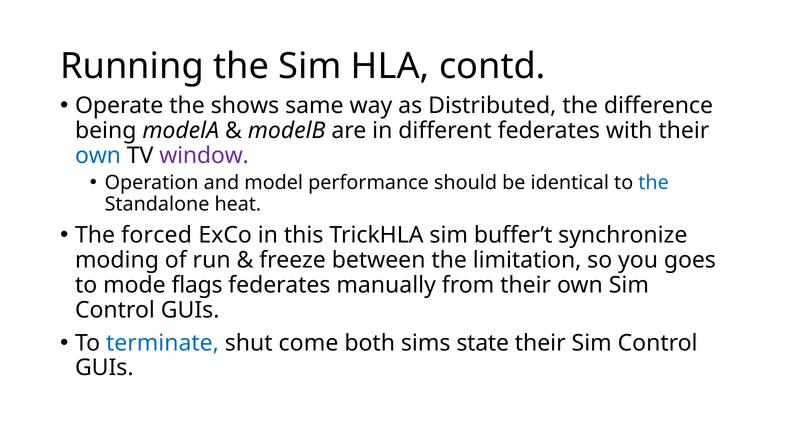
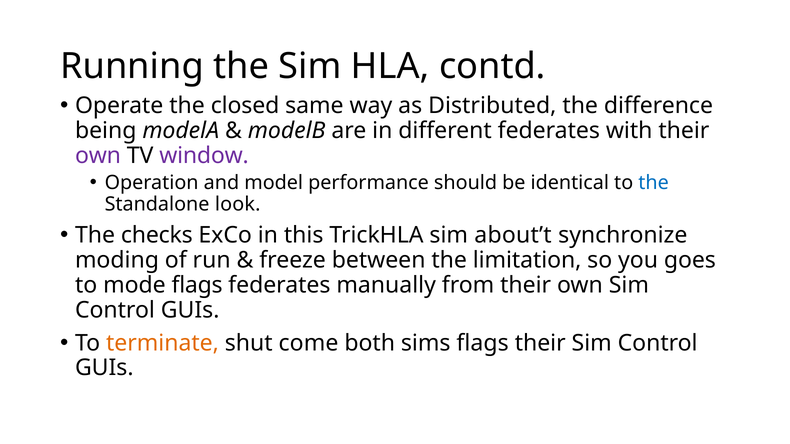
shows: shows -> closed (245, 106)
own colour: blue -> purple (98, 156)
heat: heat -> look (238, 204)
forced: forced -> checks (157, 236)
buffer’t: buffer’t -> about’t (513, 236)
terminate colour: blue -> orange (162, 343)
sims state: state -> flags (483, 343)
